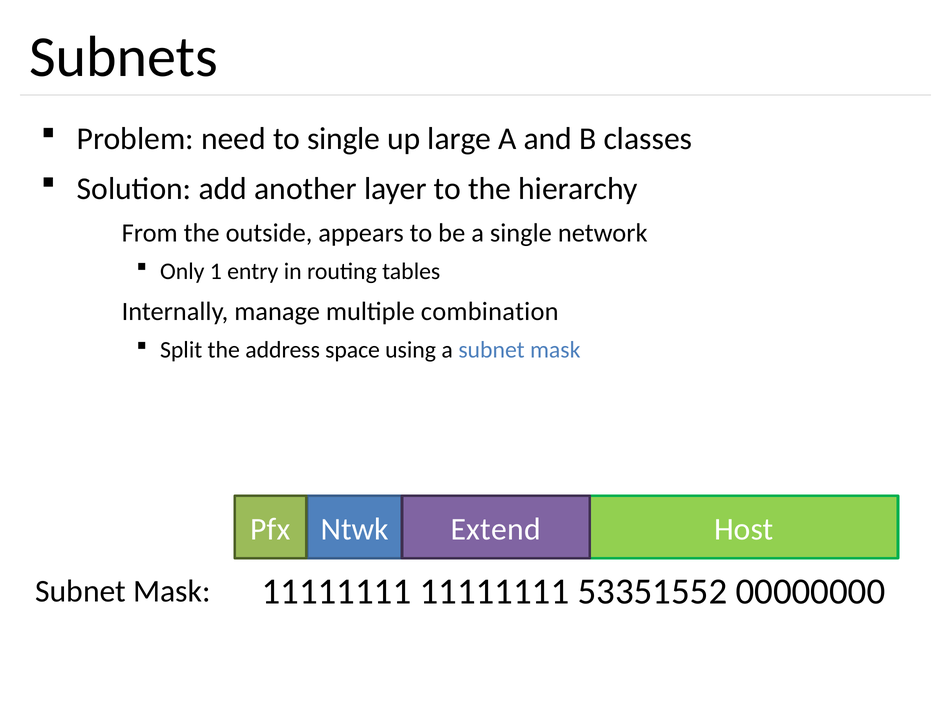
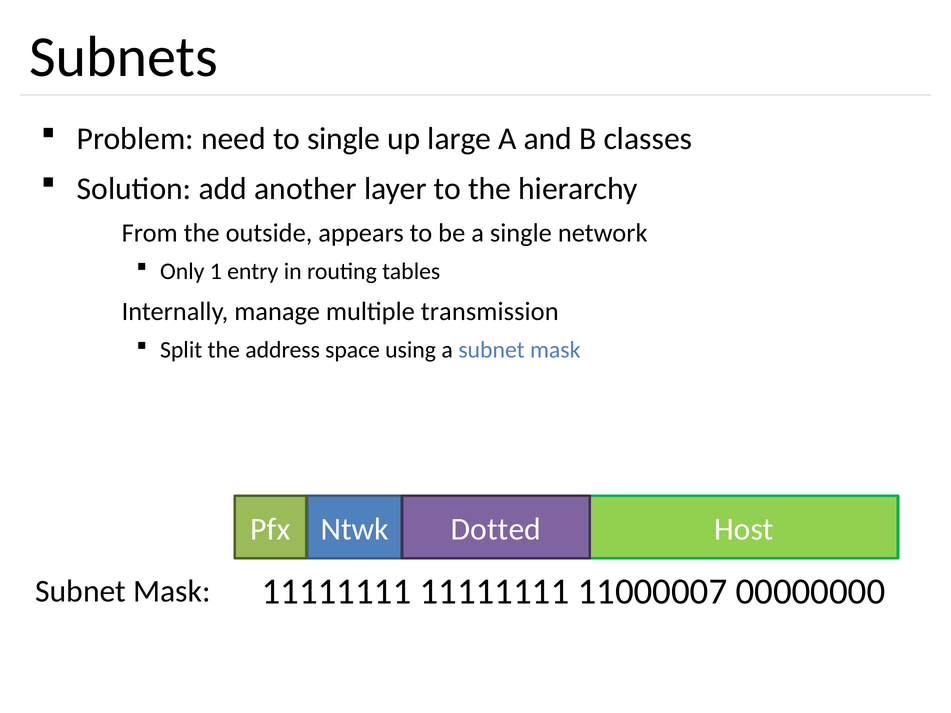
combination: combination -> transmission (490, 312)
Extend: Extend -> Dotted (496, 529)
53351552: 53351552 -> 11000007 (652, 592)
